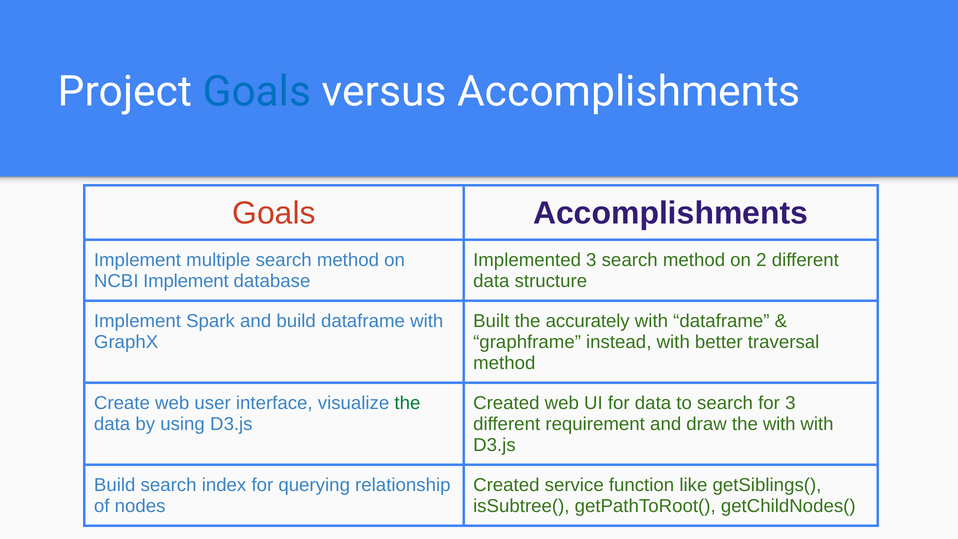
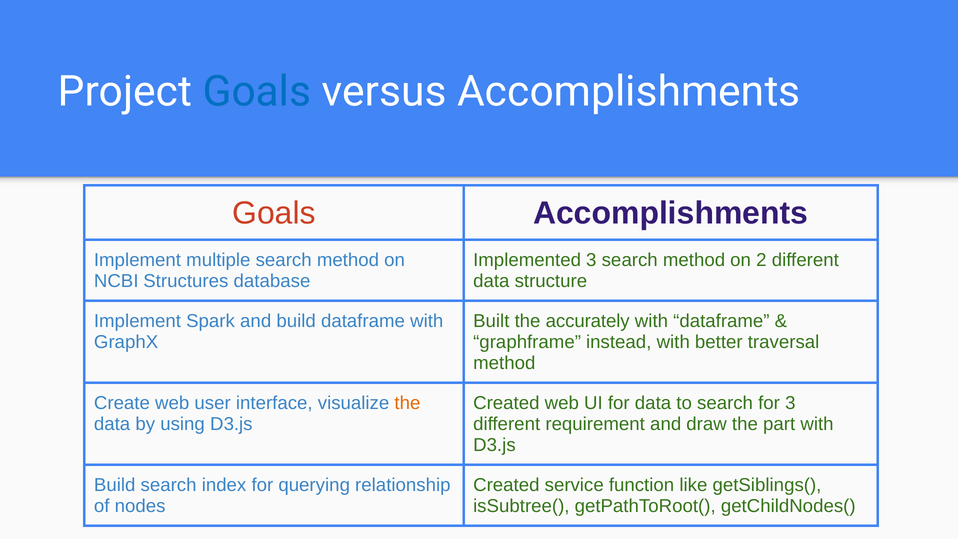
NCBI Implement: Implement -> Structures (186, 281)
the colour: green -> orange (407, 403)
the with: with -> part (779, 424)
